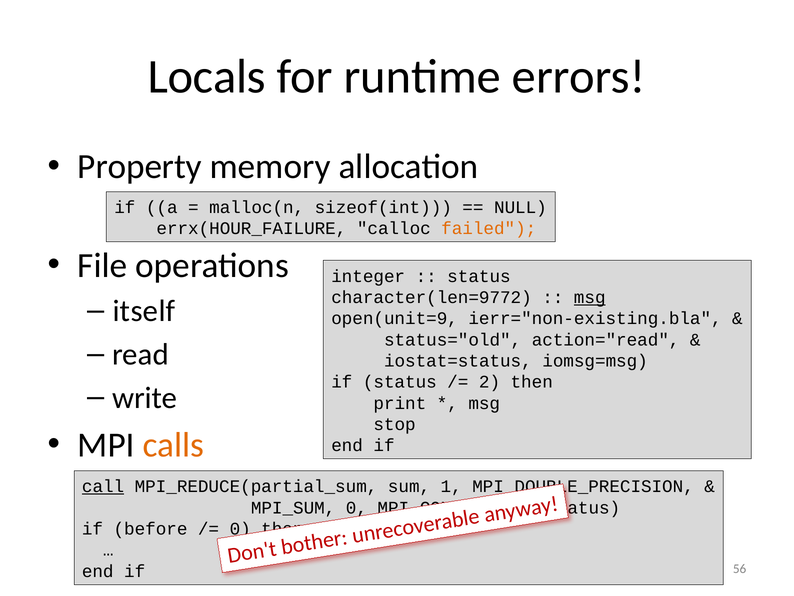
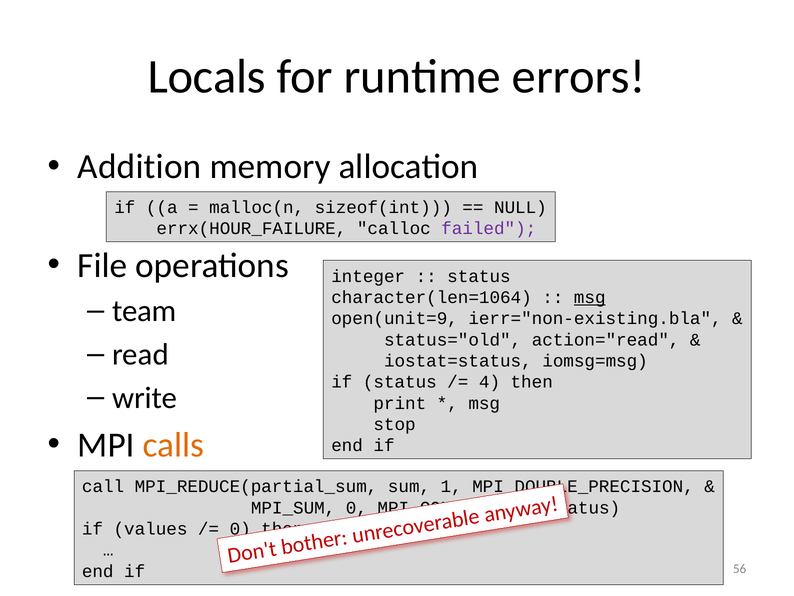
Property: Property -> Addition (139, 167)
failed colour: orange -> purple (489, 228)
character(len=9772: character(len=9772 -> character(len=1064 (432, 297)
itself: itself -> team (144, 311)
2: 2 -> 4 (490, 382)
call underline: present -> none (103, 486)
before: before -> values (151, 529)
